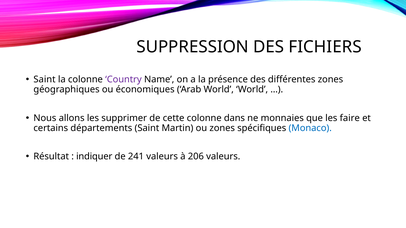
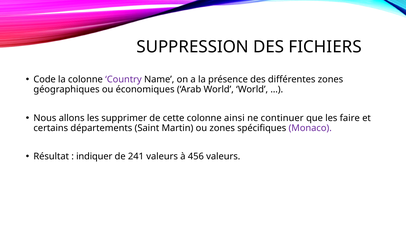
Saint: Saint -> Code (45, 80)
dans: dans -> ainsi (234, 118)
monnaies: monnaies -> continuer (282, 118)
Monaco colour: blue -> purple (310, 128)
206: 206 -> 456 (196, 157)
